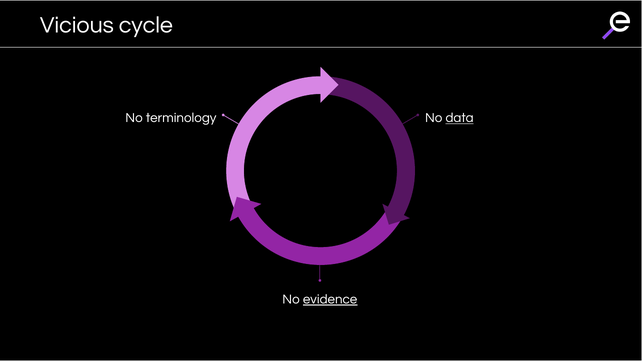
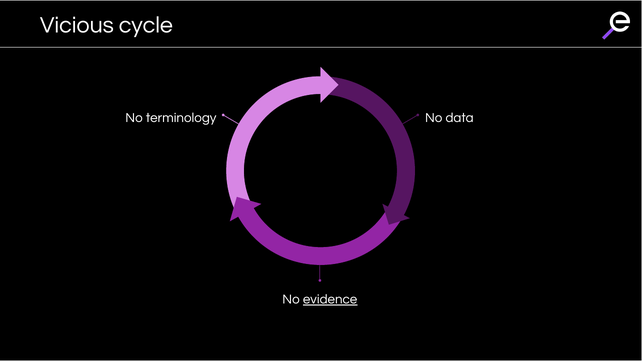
data underline: present -> none (460, 118)
